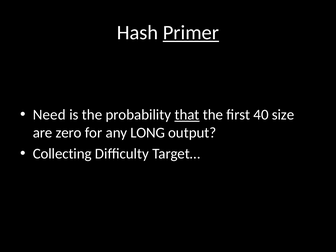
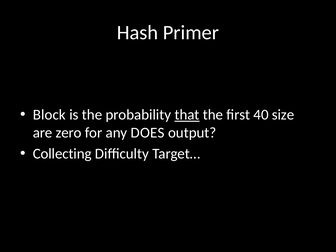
Primer underline: present -> none (191, 33)
Need: Need -> Block (49, 115)
LONG: LONG -> DOES (148, 133)
